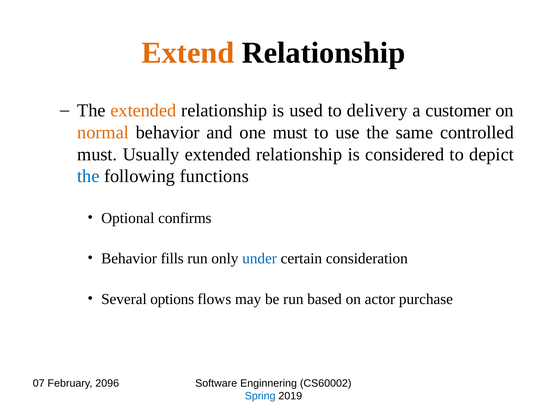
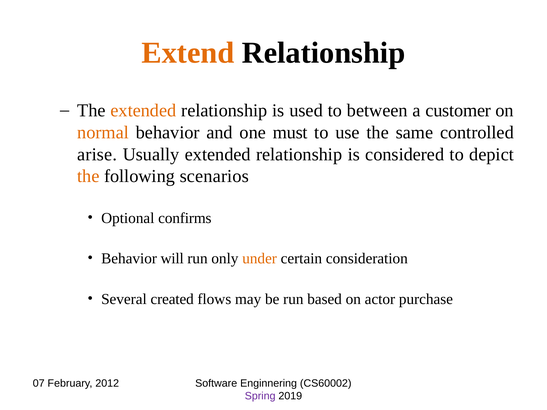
delivery: delivery -> between (377, 111)
must: must -> arise (97, 154)
the colour: blue -> orange (88, 176)
functions: functions -> scenarios (214, 176)
fills: fills -> will (172, 259)
under colour: blue -> orange (260, 259)
options: options -> created (172, 299)
2096: 2096 -> 2012 (107, 383)
Spring colour: blue -> purple (260, 396)
